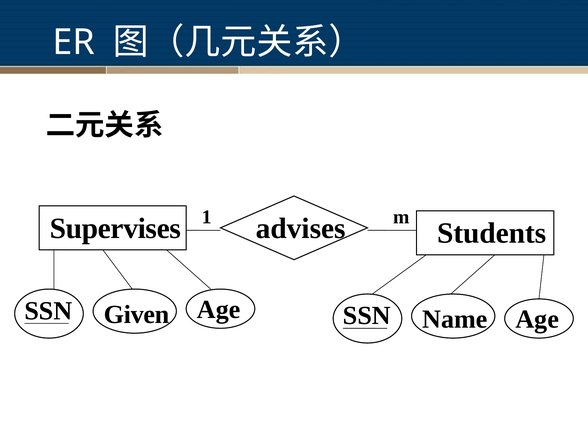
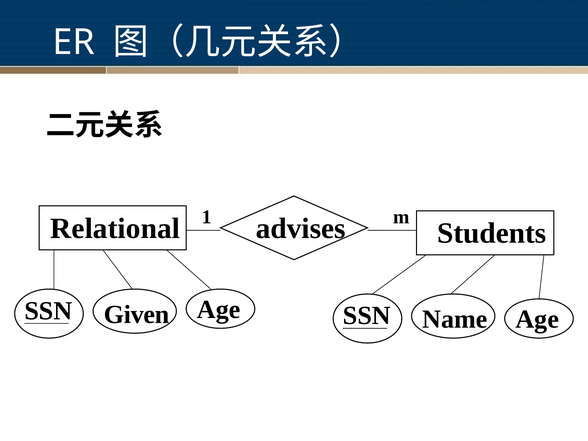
Supervises: Supervises -> Relational (115, 228)
